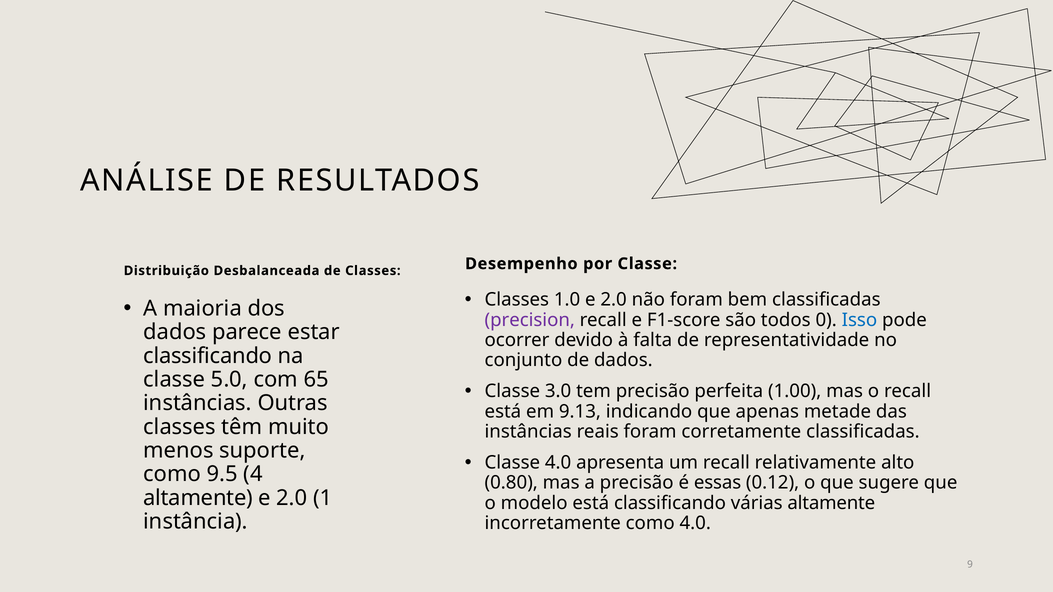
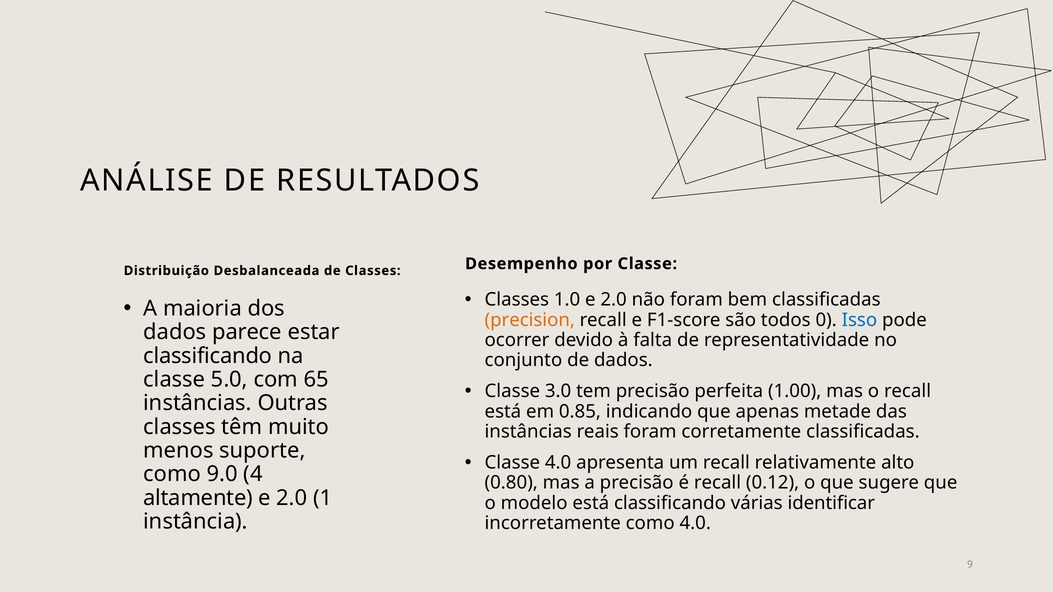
precision colour: purple -> orange (530, 320)
9.13: 9.13 -> 0.85 (580, 412)
9.5: 9.5 -> 9.0 (222, 474)
é essas: essas -> recall (717, 483)
várias altamente: altamente -> identificar (831, 503)
